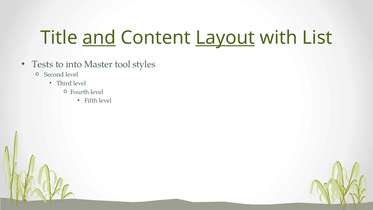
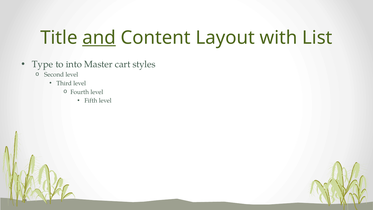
Layout underline: present -> none (225, 38)
Tests: Tests -> Type (43, 64)
tool: tool -> cart (123, 64)
